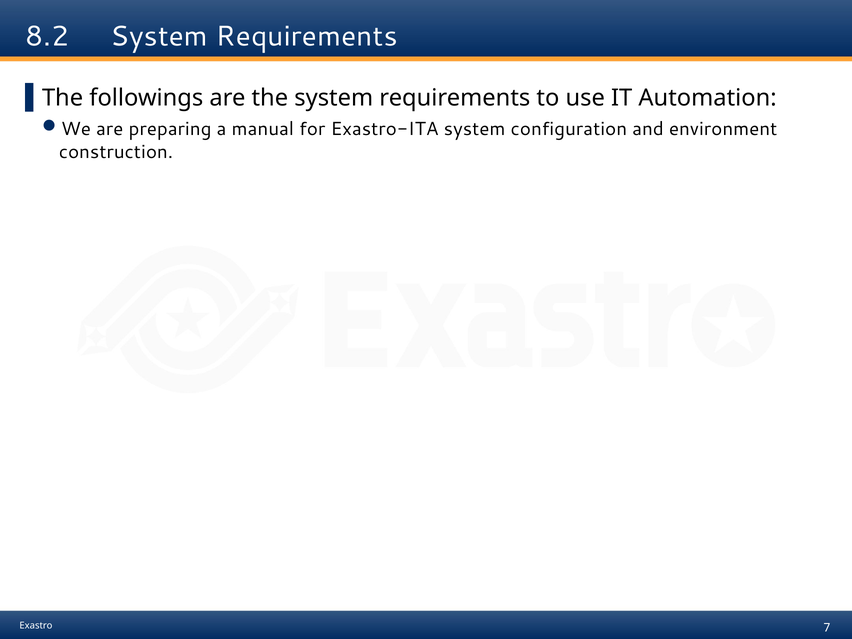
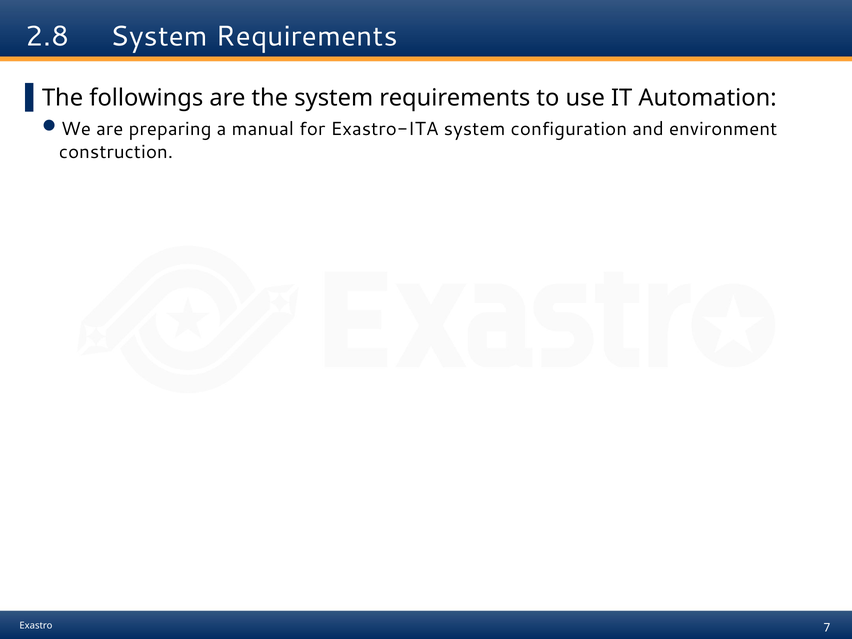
8.2: 8.2 -> 2.8 (47, 36)
